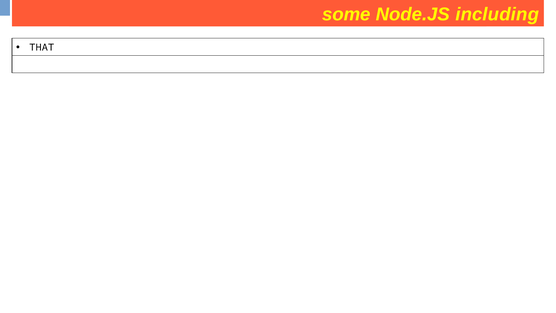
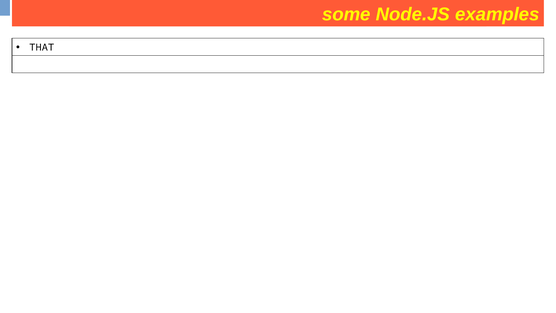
including: including -> examples (497, 14)
